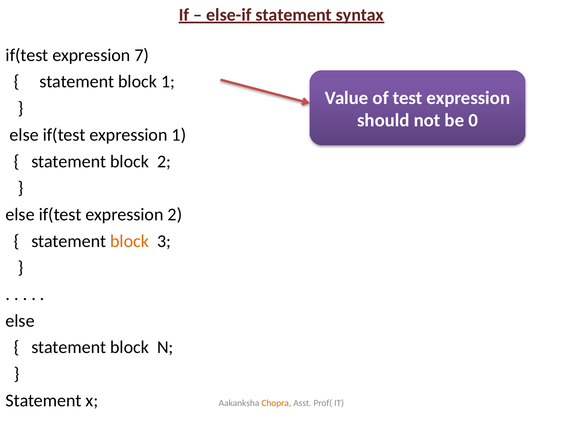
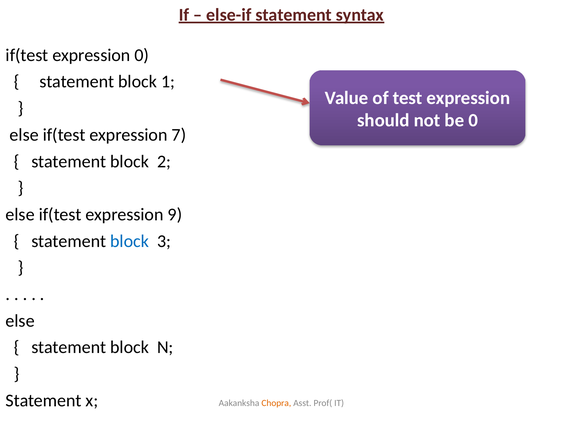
expression 7: 7 -> 0 (142, 55)
expression 1: 1 -> 7 (179, 135)
expression 2: 2 -> 9 (175, 215)
block colour: orange -> blue (130, 241)
